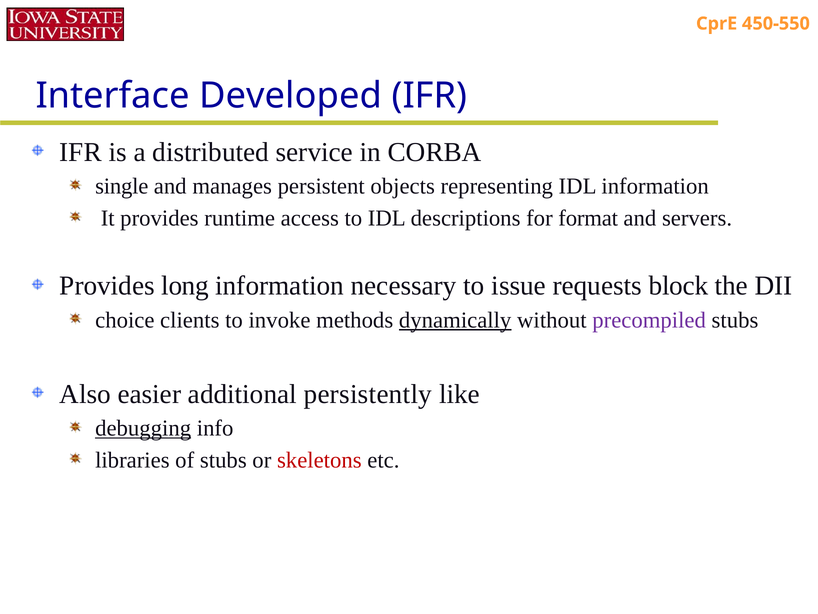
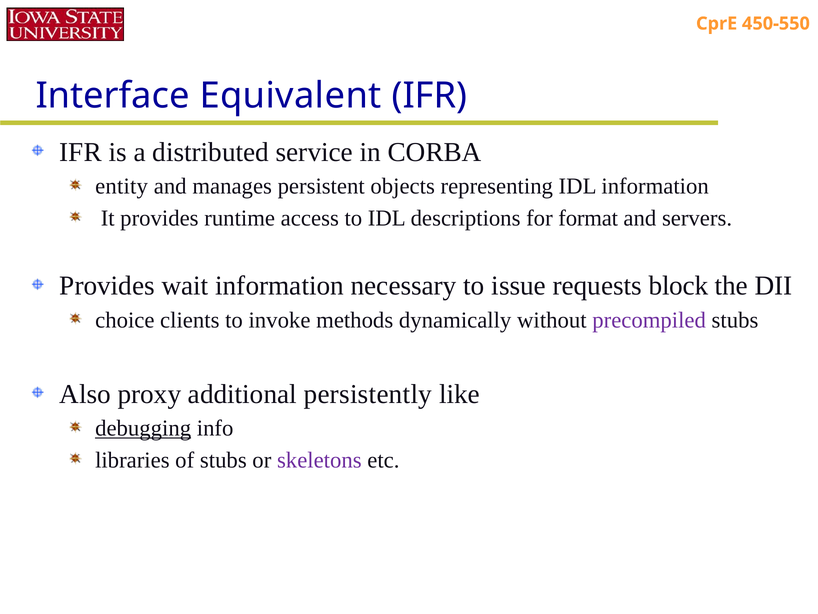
Developed: Developed -> Equivalent (291, 96)
single: single -> entity (122, 186)
long: long -> wait (185, 286)
dynamically underline: present -> none (455, 320)
easier: easier -> proxy (149, 394)
skeletons colour: red -> purple (319, 460)
